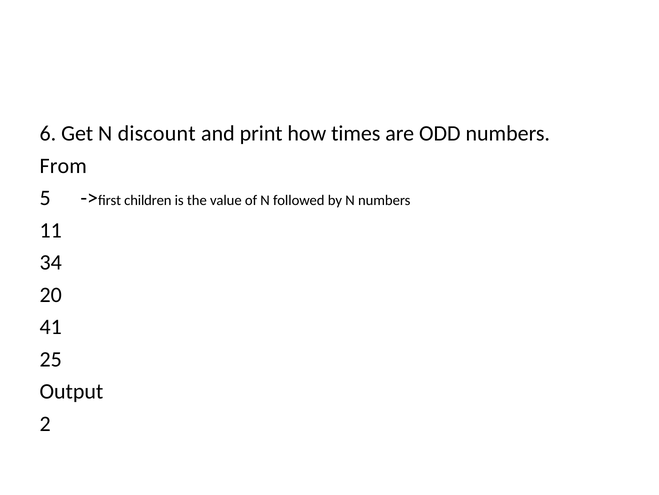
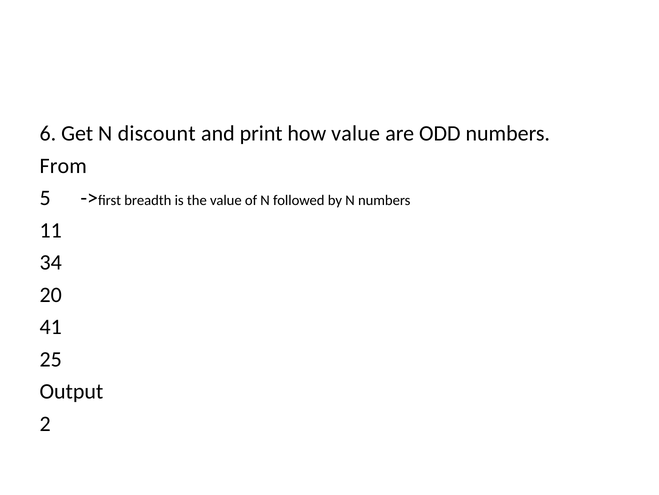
how times: times -> value (356, 133)
children: children -> breadth (148, 200)
